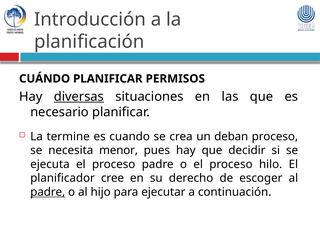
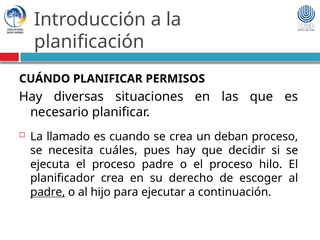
diversas underline: present -> none (79, 97)
termine: termine -> llamado (68, 137)
menor: menor -> cuáles (118, 150)
planificador cree: cree -> crea (112, 178)
